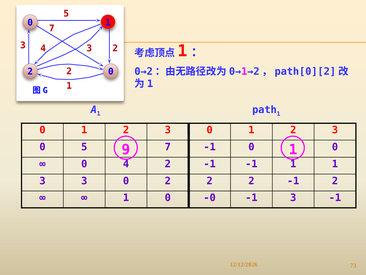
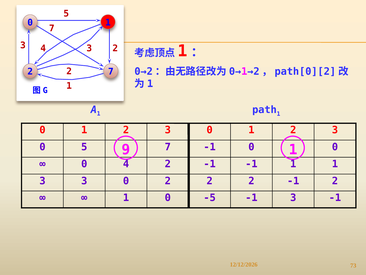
0: 0 -> 7 (111, 71)
-0: -0 -> -5 (210, 197)
